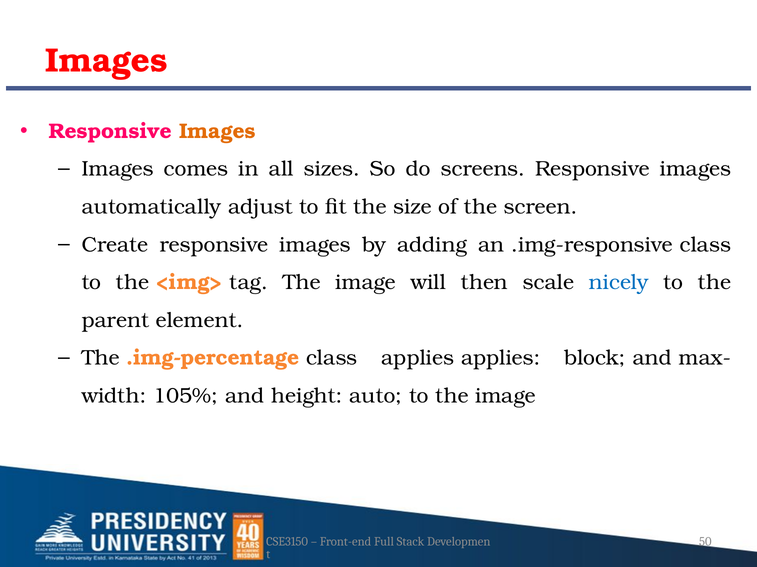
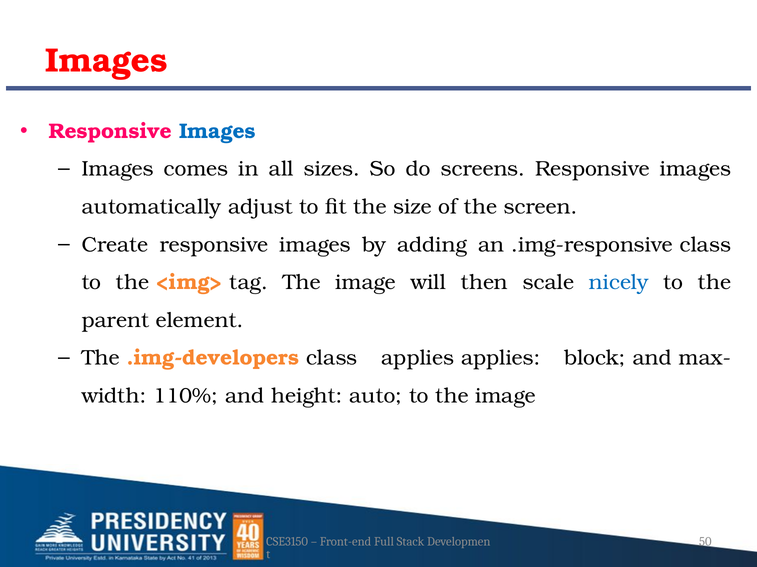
Images colour: orange -> blue (217, 131)
.img-percentage: .img-percentage -> .img-developers (213, 359)
105%: 105% -> 110% (186, 396)
